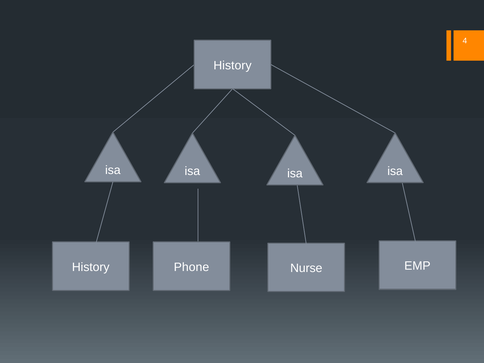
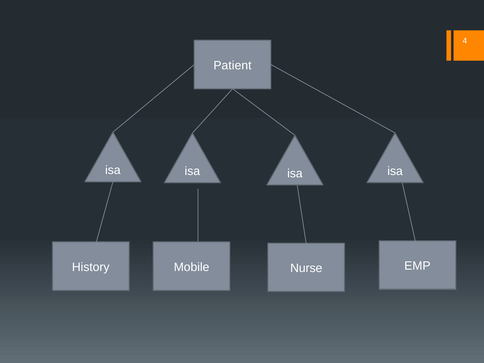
History: History -> Patient (232, 65)
Phone: Phone -> Mobile (192, 267)
